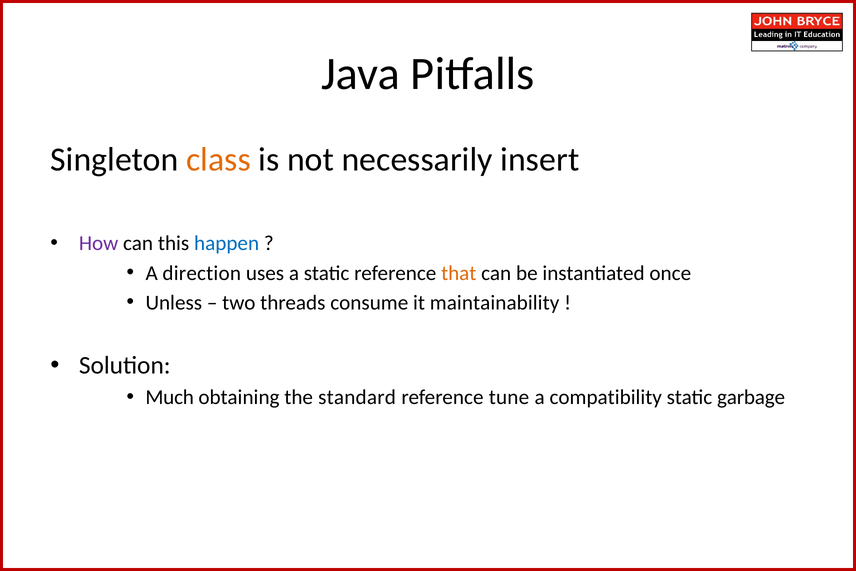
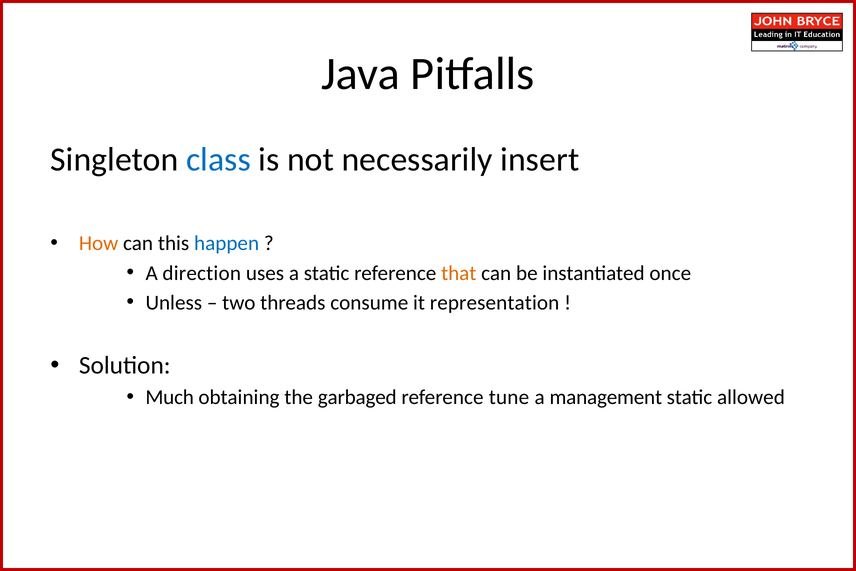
class colour: orange -> blue (218, 160)
How colour: purple -> orange (99, 243)
maintainability: maintainability -> representation (495, 302)
standard: standard -> garbaged (357, 397)
compatibility: compatibility -> management (606, 397)
garbage: garbage -> allowed (751, 397)
